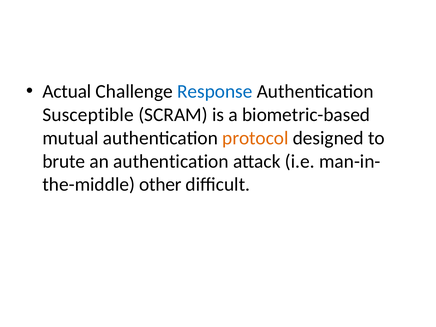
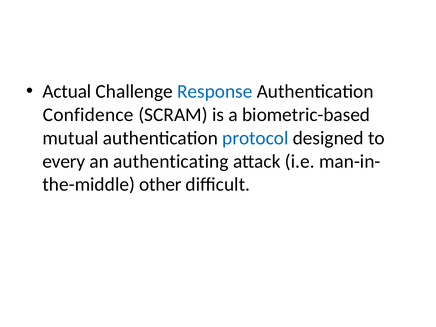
Susceptible: Susceptible -> Confidence (88, 115)
protocol colour: orange -> blue (255, 138)
brute: brute -> every (64, 161)
an authentication: authentication -> authenticating (171, 161)
